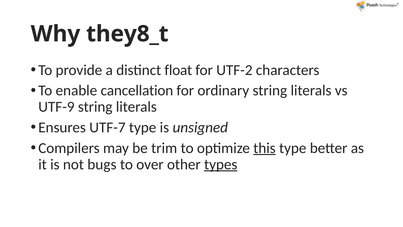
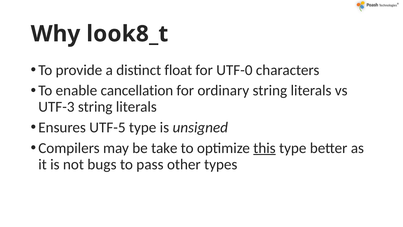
they8_t: they8_t -> look8_t (127, 34)
UTF-2: UTF-2 -> UTF-0 (234, 70)
UTF-9: UTF-9 -> UTF-3 (56, 107)
UTF-7: UTF-7 -> UTF-5 (107, 127)
trim: trim -> take (164, 148)
over: over -> pass (150, 164)
types underline: present -> none (221, 164)
